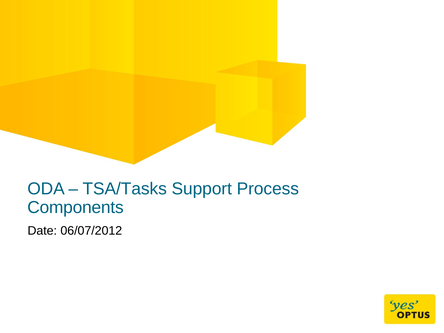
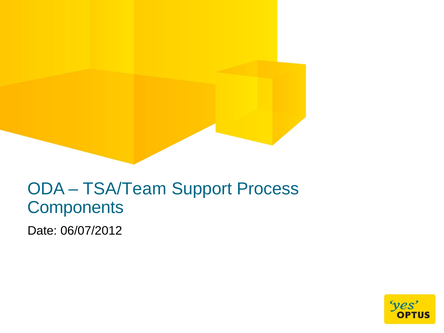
TSA/Tasks: TSA/Tasks -> TSA/Team (125, 189)
